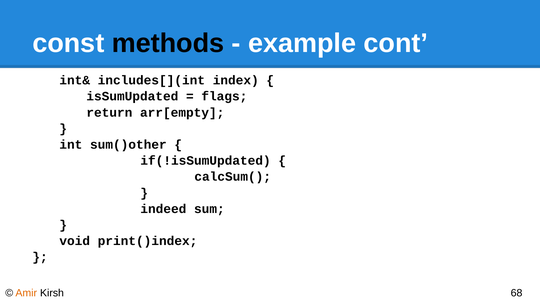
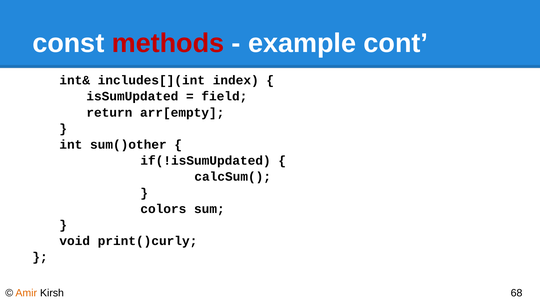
methods colour: black -> red (168, 43)
flags: flags -> field (224, 96)
indeed: indeed -> colors (163, 209)
print()index: print()index -> print()curly (148, 241)
